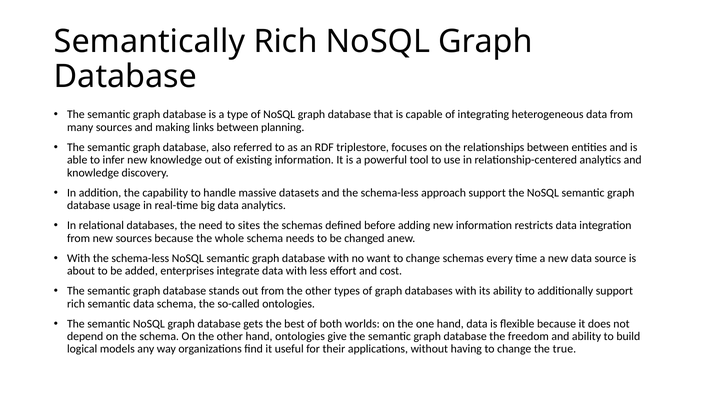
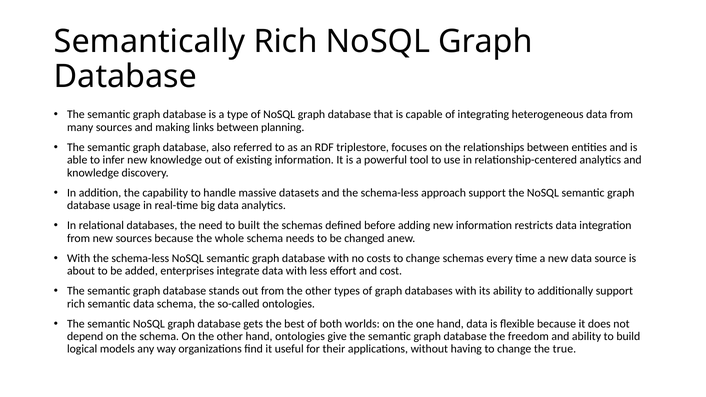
sites: sites -> built (249, 226)
want: want -> costs (379, 258)
